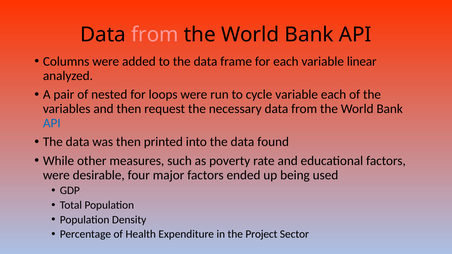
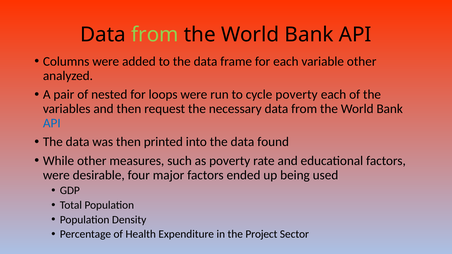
from colour: pink -> light green (155, 35)
variable linear: linear -> other (362, 62)
cycle variable: variable -> poverty (297, 95)
